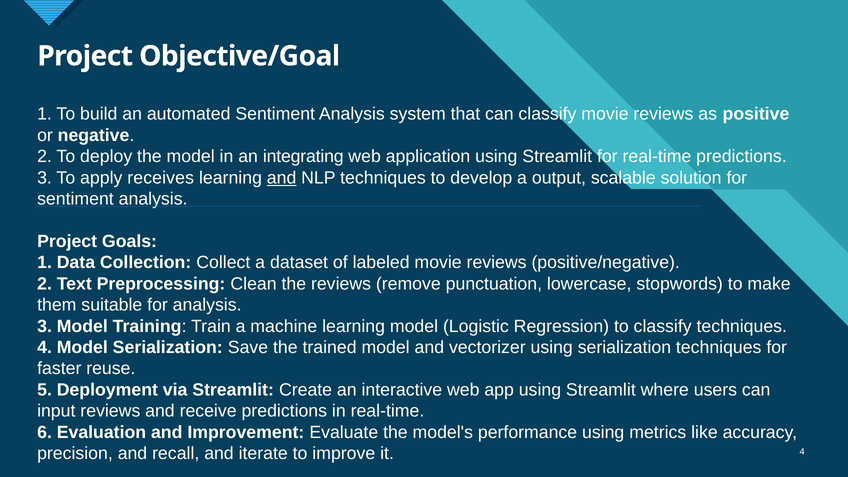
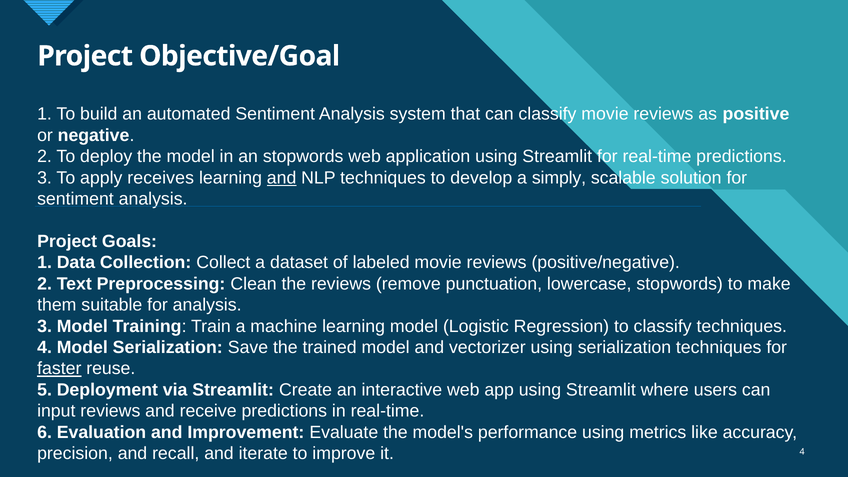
an integrating: integrating -> stopwords (303, 157)
output: output -> simply (559, 178)
faster underline: none -> present (59, 369)
